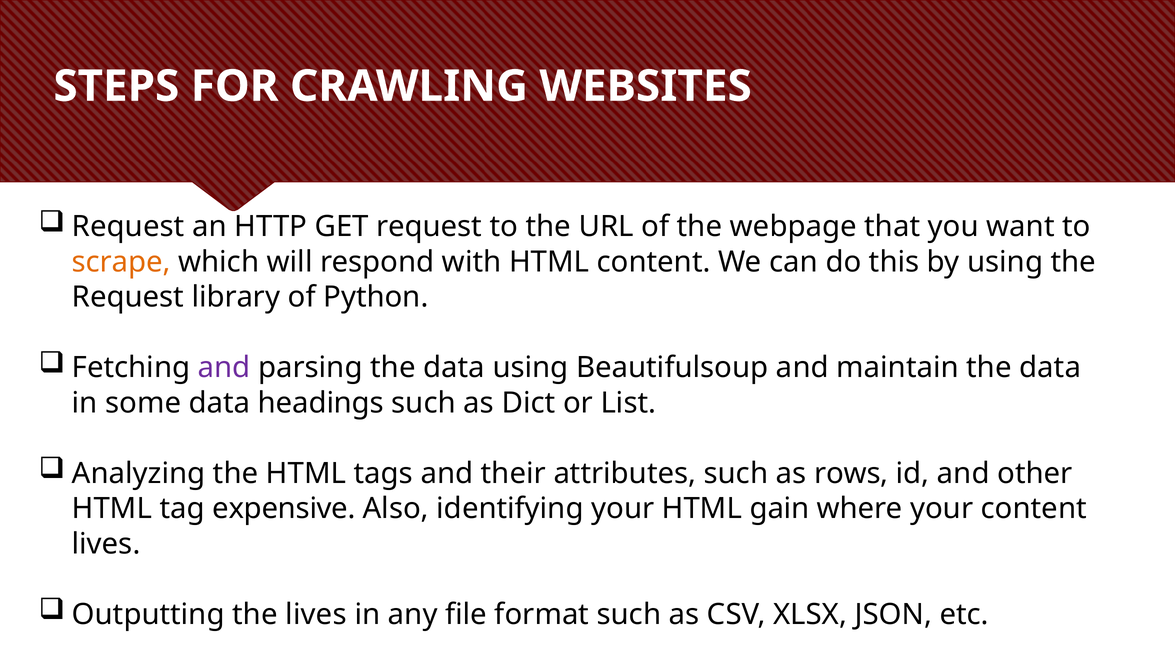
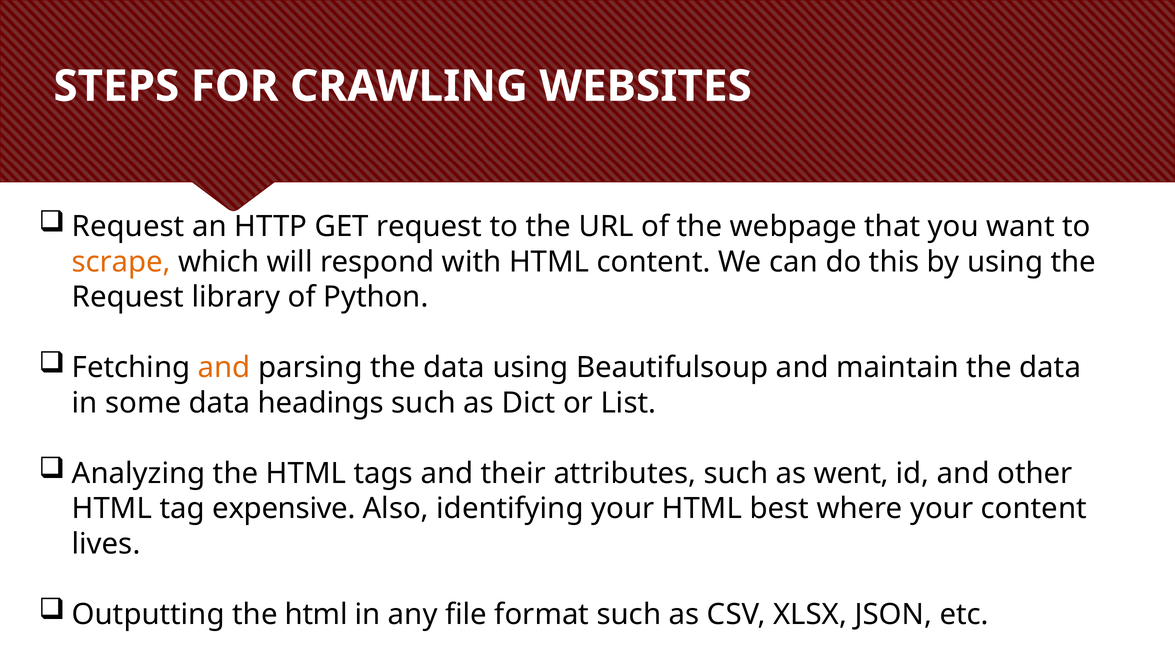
and colour: purple -> orange (224, 368)
rows: rows -> went (851, 473)
gain: gain -> best (779, 509)
Outputting the lives: lives -> html (316, 614)
